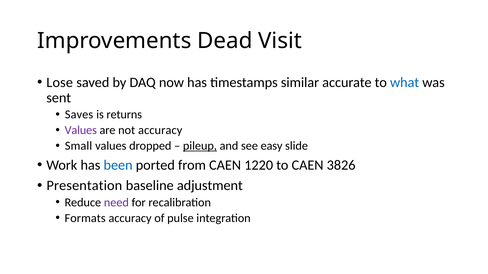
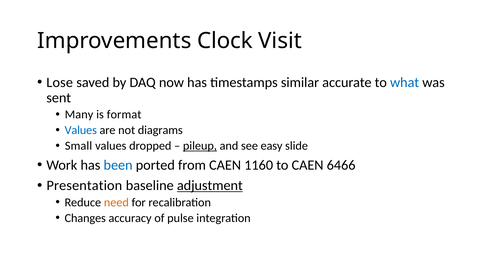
Dead: Dead -> Clock (225, 41)
Saves: Saves -> Many (79, 115)
returns: returns -> format (124, 115)
Values colour: purple -> blue (81, 130)
not accuracy: accuracy -> diagrams (160, 130)
1220: 1220 -> 1160 (259, 165)
3826: 3826 -> 6466 (341, 165)
adjustment underline: none -> present (210, 186)
need colour: purple -> orange (116, 203)
Formats: Formats -> Changes (85, 218)
